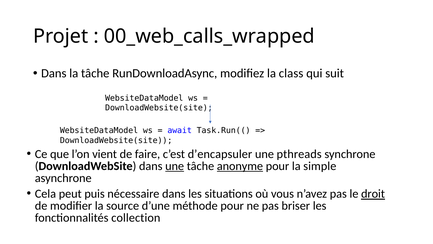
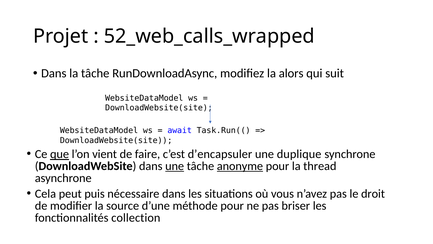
00_web_calls_wrapped: 00_web_calls_wrapped -> 52_web_calls_wrapped (209, 36)
class: class -> alors (291, 73)
que underline: none -> present (60, 154)
pthreads: pthreads -> duplique (299, 154)
simple: simple -> thread (320, 166)
droit underline: present -> none (373, 194)
